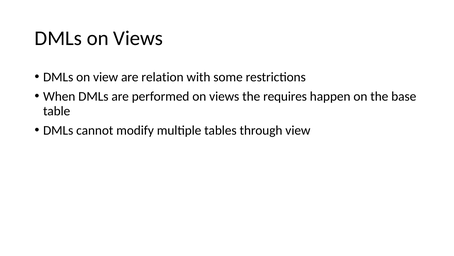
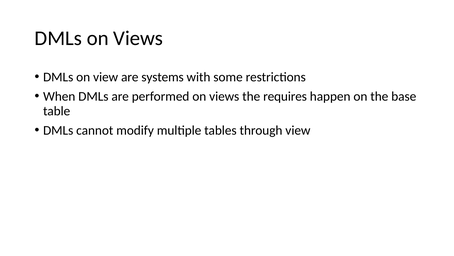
relation: relation -> systems (163, 77)
